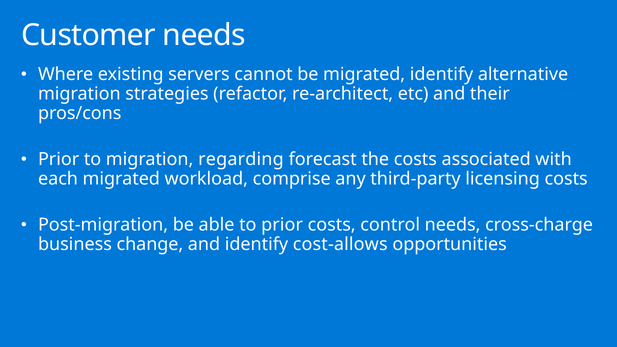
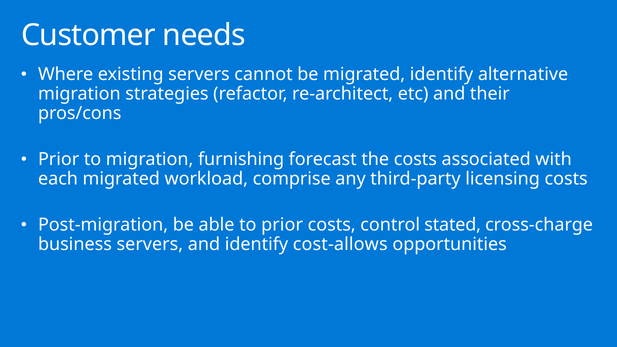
regarding: regarding -> furnishing (241, 159)
control needs: needs -> stated (453, 225)
business change: change -> servers (150, 244)
